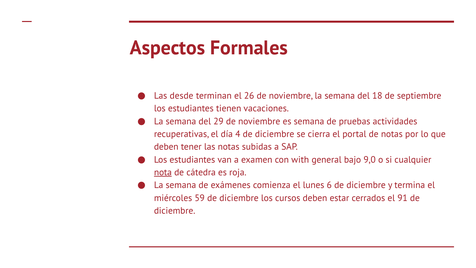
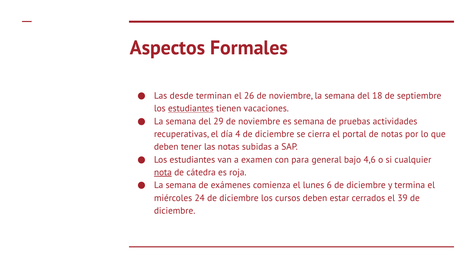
estudiantes underline: none -> present (191, 108)
with: with -> para (300, 159)
9,0: 9,0 -> 4,6 (370, 159)
59: 59 -> 24 (200, 198)
91: 91 -> 39 (403, 198)
